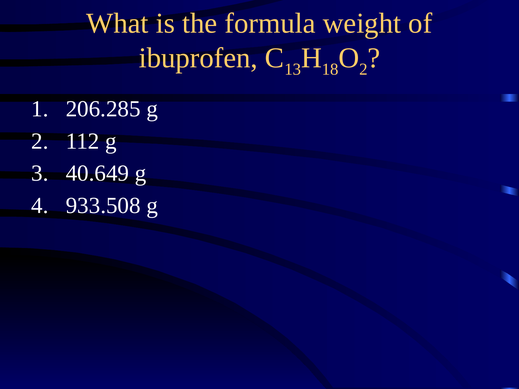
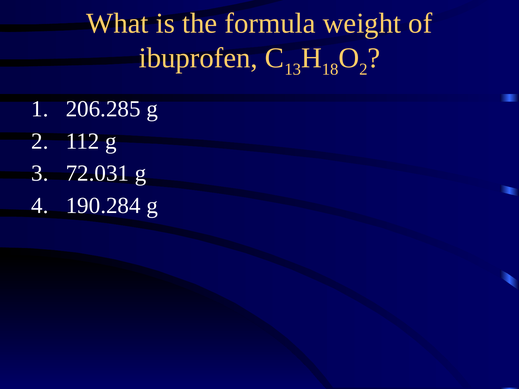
40.649: 40.649 -> 72.031 (97, 173)
933.508: 933.508 -> 190.284 (103, 206)
